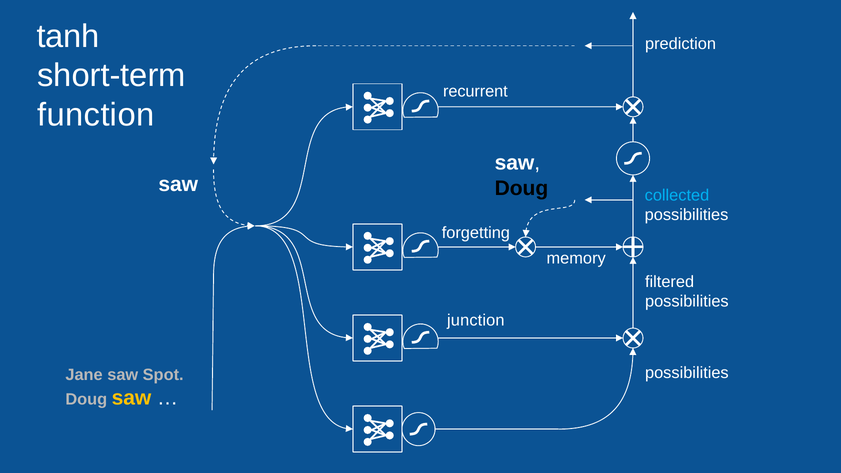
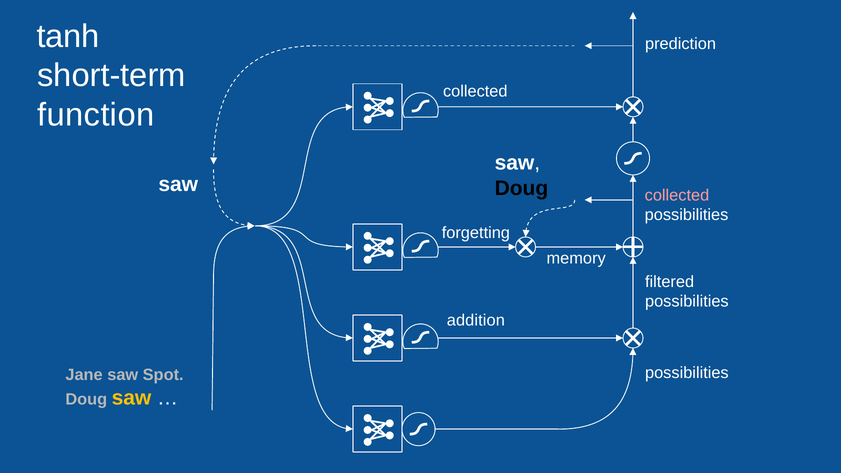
recurrent: recurrent -> collected (475, 91)
collected colour: light blue -> pink (677, 195)
junction: junction -> addition (476, 320)
